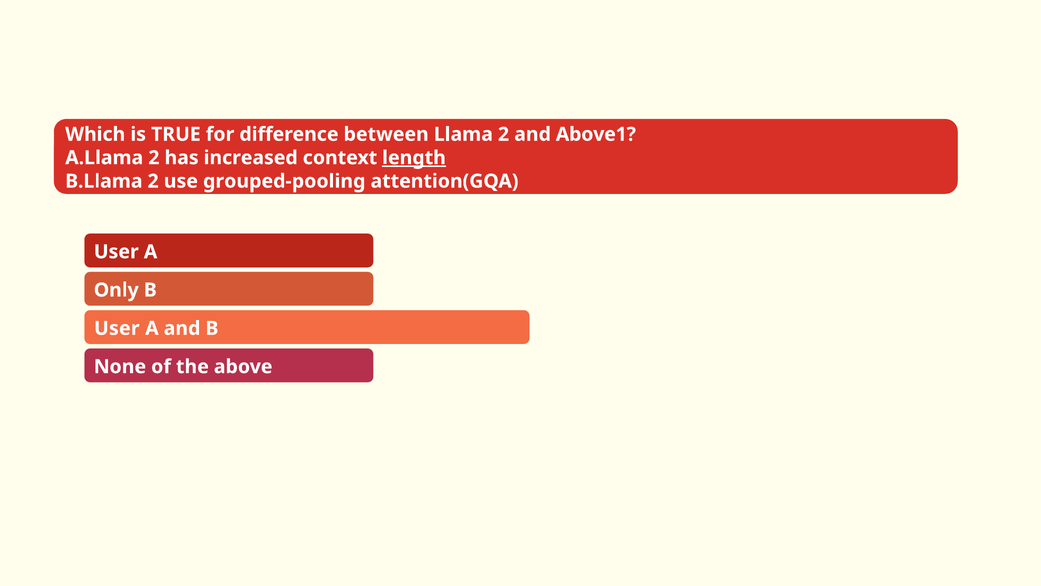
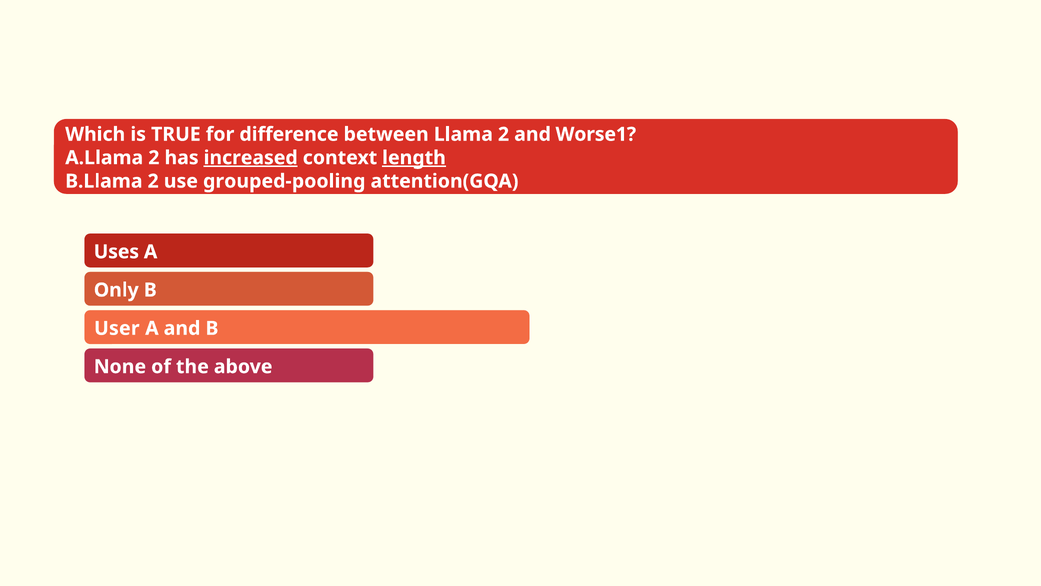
Above1: Above1 -> Worse1 (596, 134)
increased underline: none -> present (251, 158)
User: User -> Uses (116, 252)
